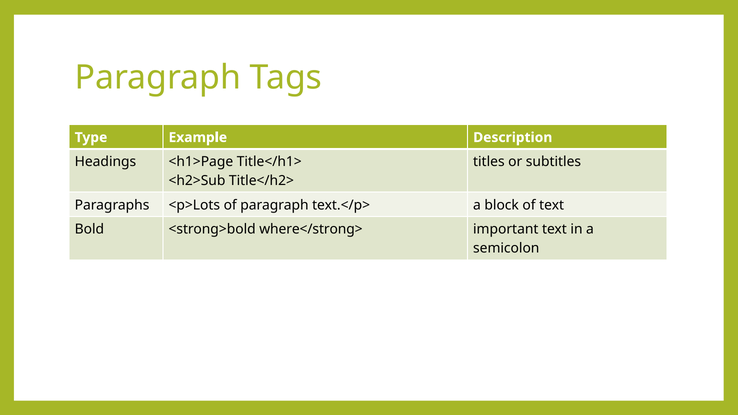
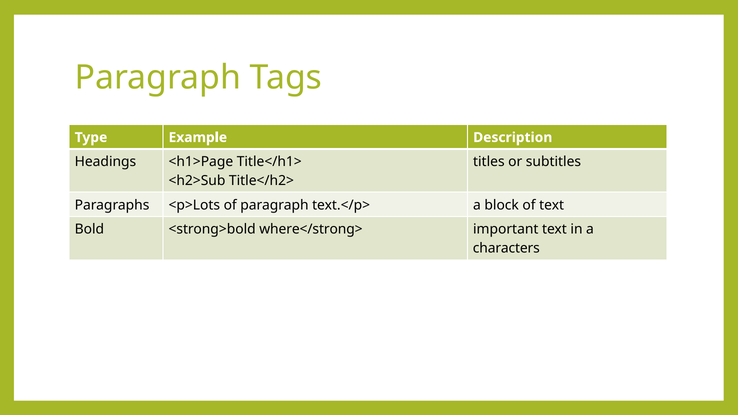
semicolon: semicolon -> characters (506, 248)
